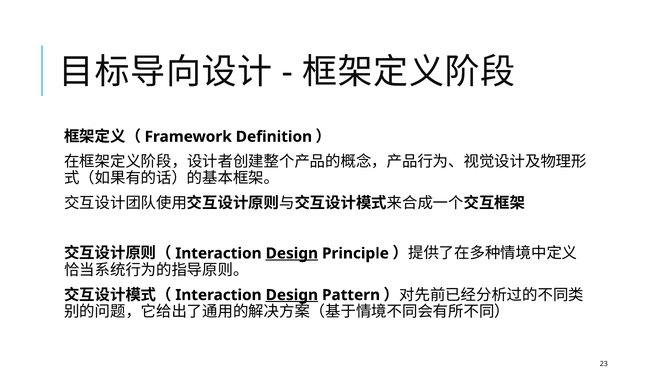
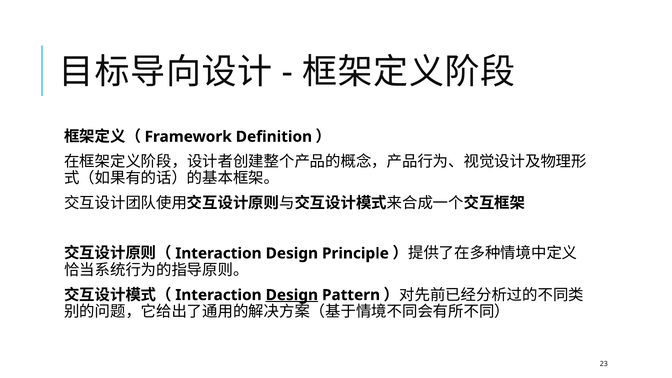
Design underline: present -> none (292, 253)
